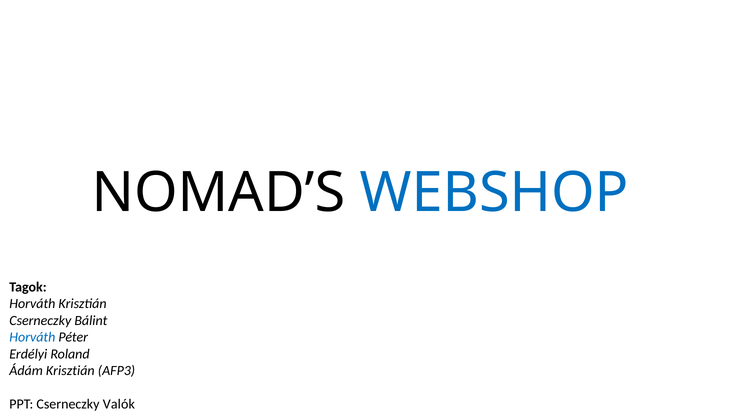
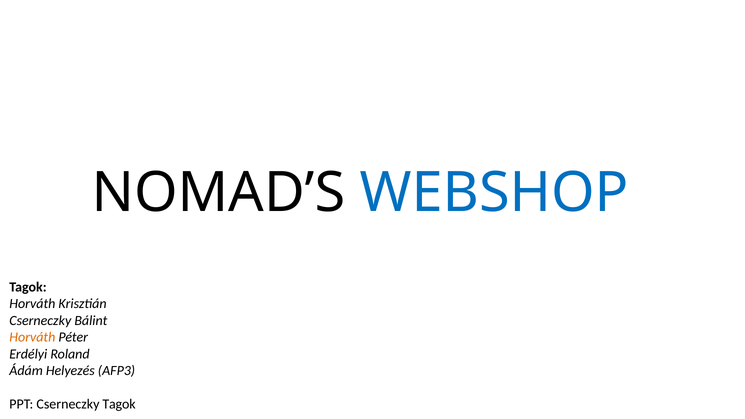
Horváth colour: blue -> orange (32, 337)
Ádám Krisztián: Krisztián -> Helyezés (70, 371)
Cserneczky Valók: Valók -> Tagok (119, 404)
